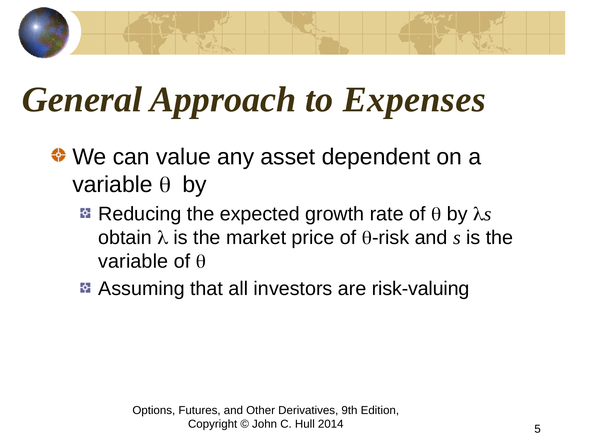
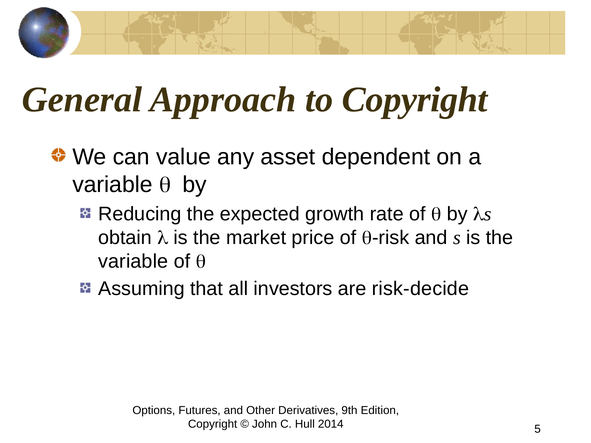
to Expenses: Expenses -> Copyright (415, 100)
risk-valuing: risk-valuing -> risk-decide (420, 289)
